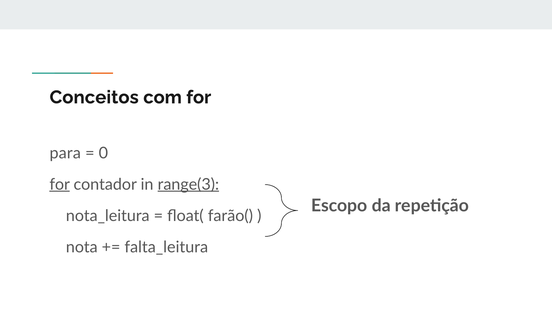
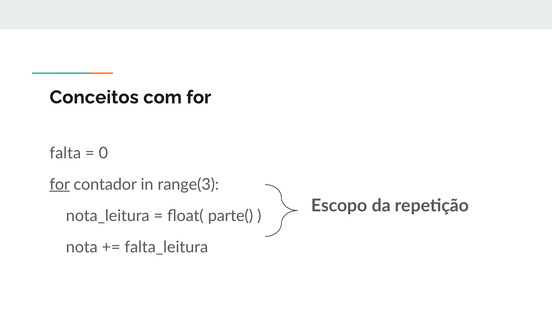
para: para -> falta (65, 153)
range(3 underline: present -> none (188, 185)
farão(: farão( -> parte( (230, 216)
